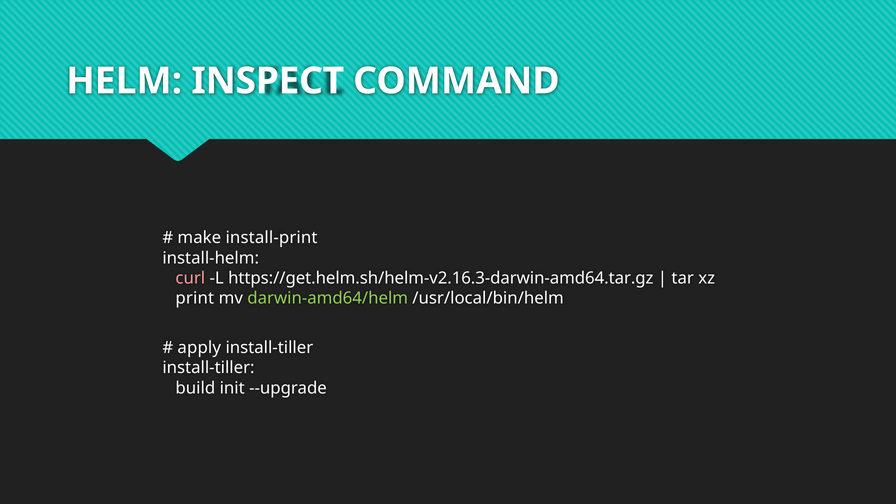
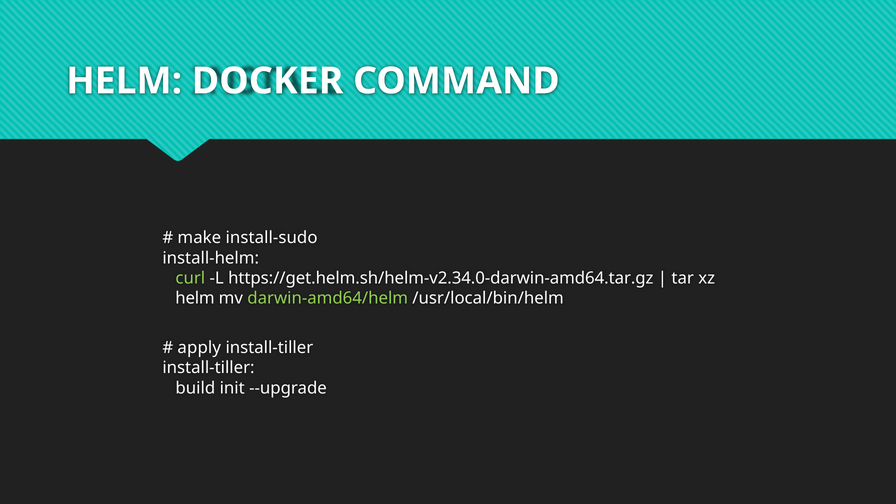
INSPECT: INSPECT -> DOCKER (268, 81)
install-print: install-print -> install-sudo (272, 238)
curl colour: pink -> light green (190, 278)
https://get.helm.sh/helm-v2.16.3-darwin-amd64.tar.gz: https://get.helm.sh/helm-v2.16.3-darwin-amd64.tar.gz -> https://get.helm.sh/helm-v2.34.0-darwin-amd64.tar.gz (441, 278)
print: print -> helm (195, 298)
